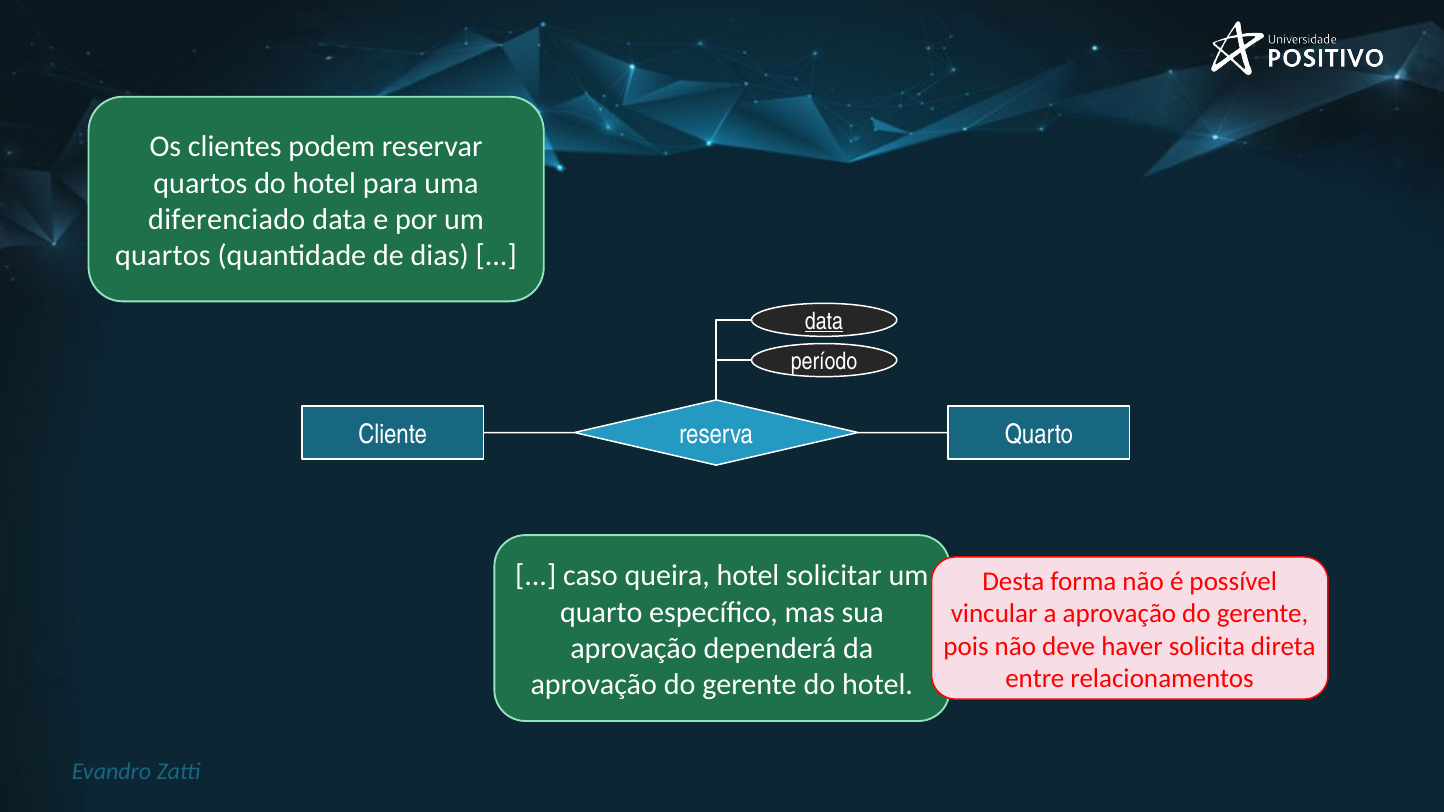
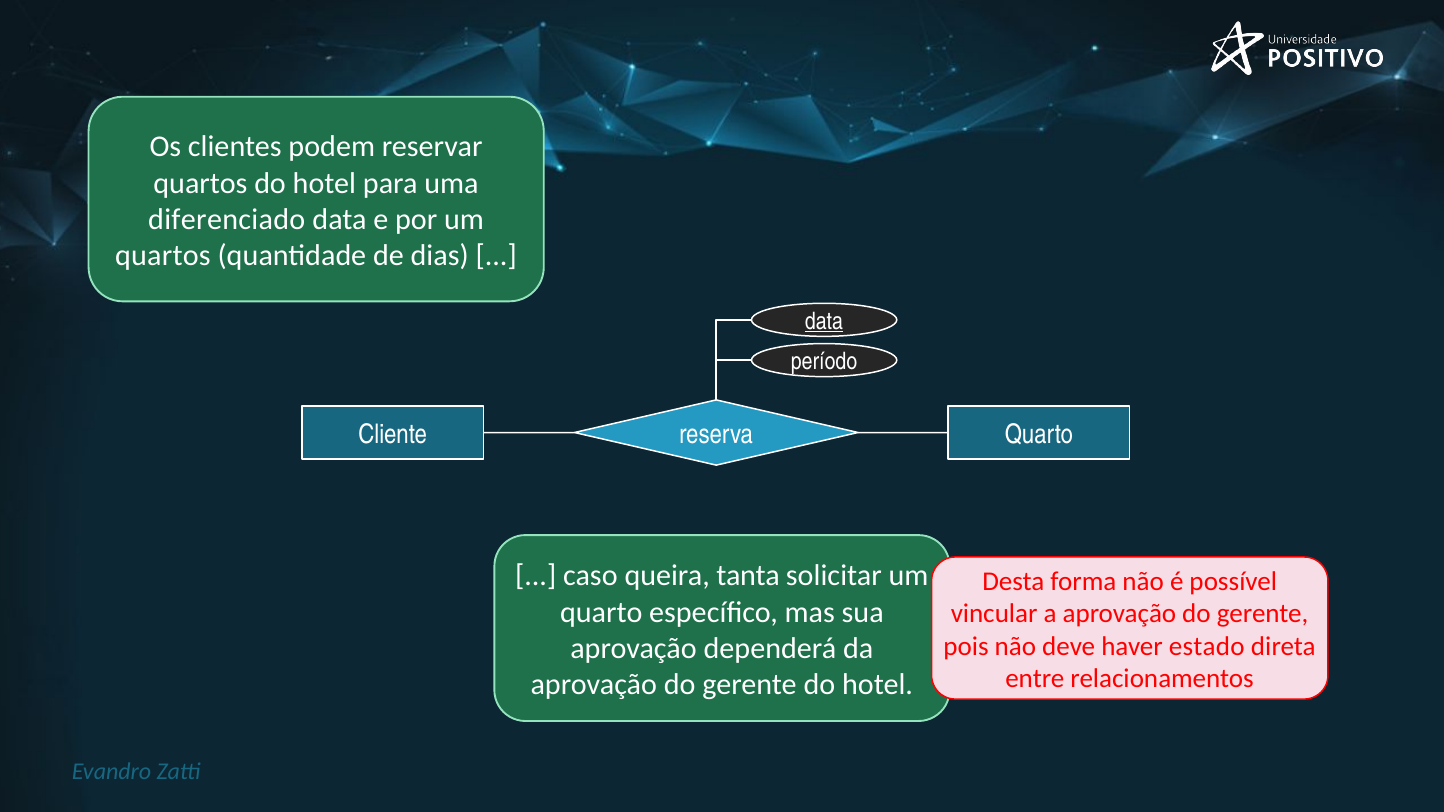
queira hotel: hotel -> tanta (748, 576)
solicita: solicita -> estado (1207, 646)
